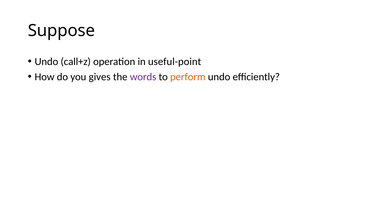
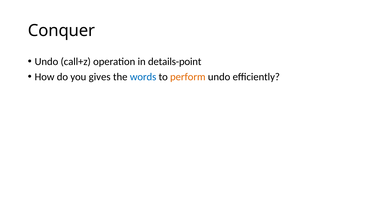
Suppose: Suppose -> Conquer (61, 31)
useful-point: useful-point -> details-point (175, 62)
words colour: purple -> blue (143, 77)
